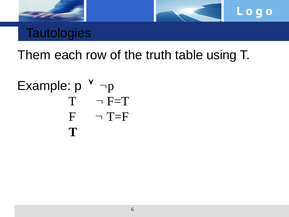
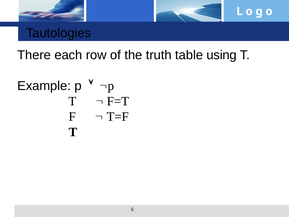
Them: Them -> There (34, 55)
